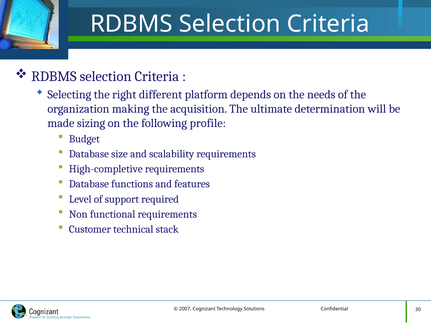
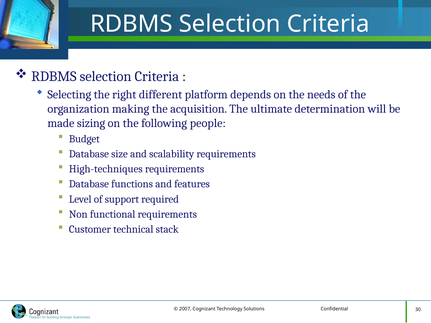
profile: profile -> people (208, 123)
High-completive: High-completive -> High-techniques (106, 169)
